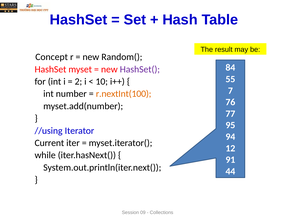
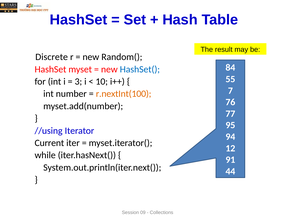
Concept: Concept -> Discrete (52, 57)
HashSet( colour: purple -> blue (140, 69)
2: 2 -> 3 (78, 82)
